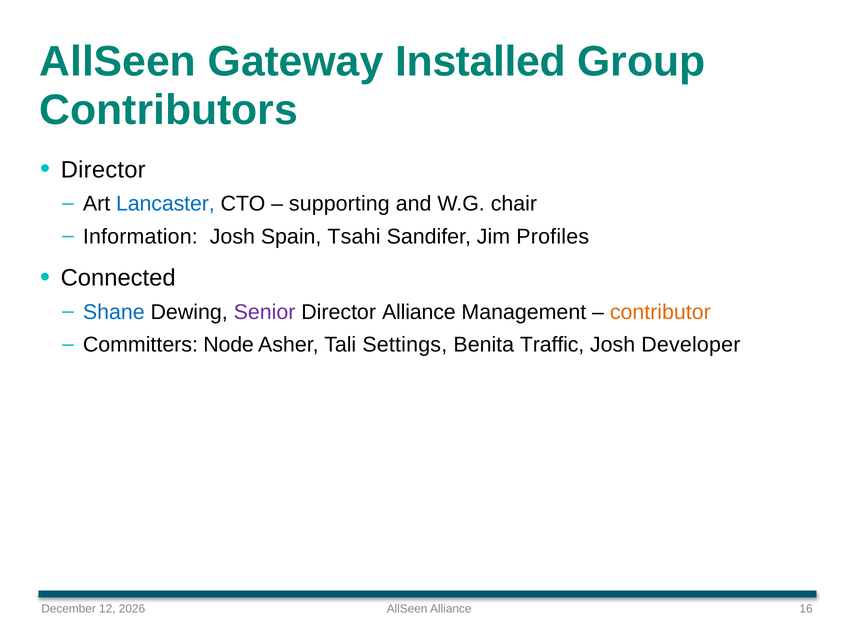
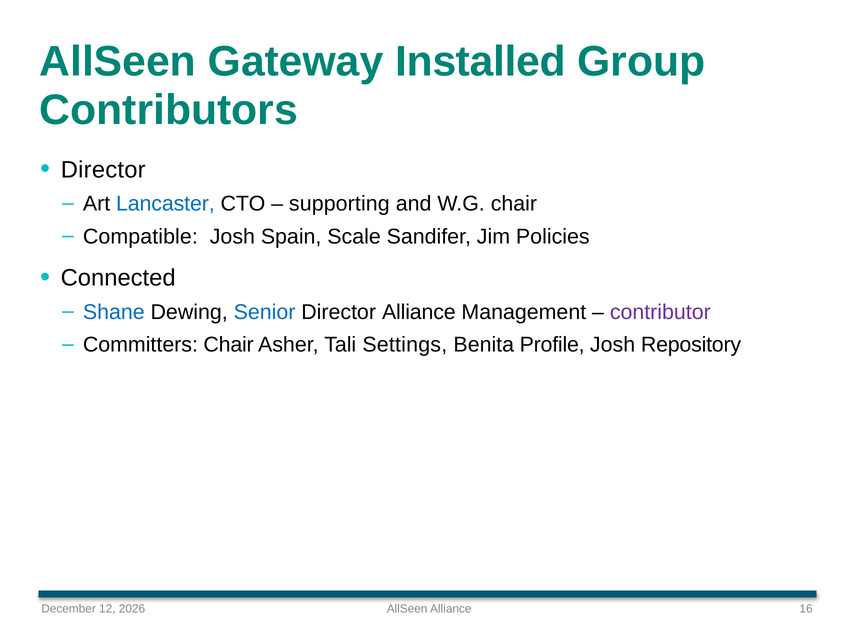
Information: Information -> Compatible (140, 237)
Tsahi: Tsahi -> Scale (354, 237)
Profiles: Profiles -> Policies (553, 237)
Senior colour: purple -> blue (265, 312)
contributor colour: orange -> purple (660, 312)
Committers Node: Node -> Chair (229, 345)
Traffic: Traffic -> Profile (552, 345)
Developer: Developer -> Repository (691, 345)
